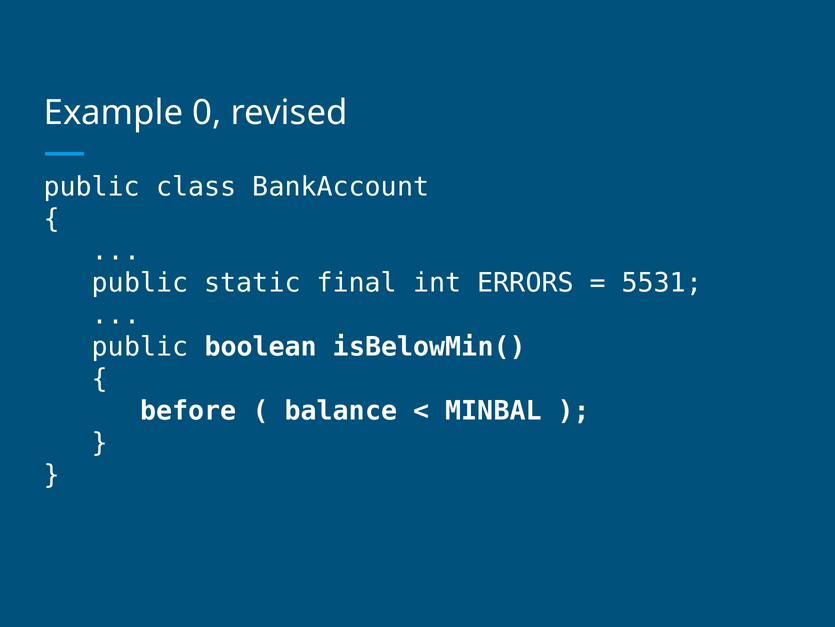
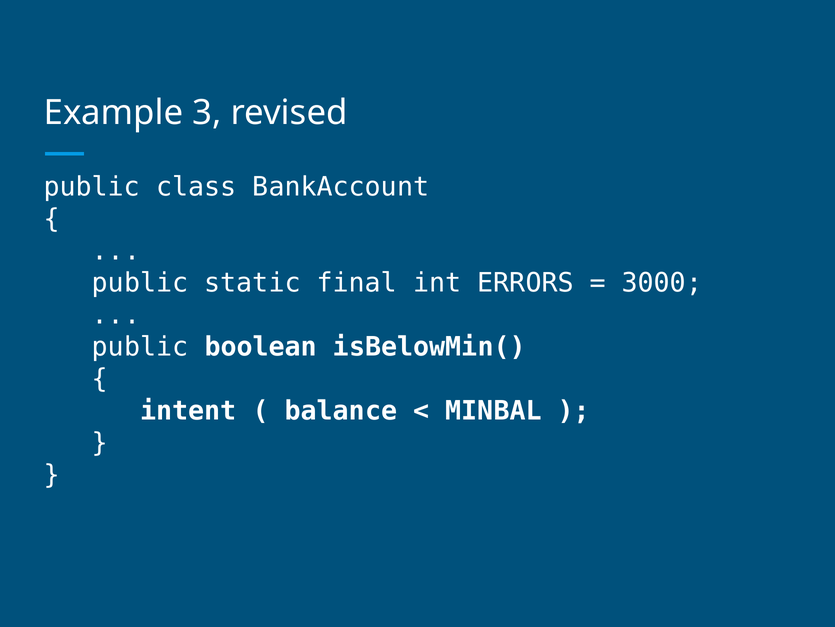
0: 0 -> 3 (207, 112)
5531: 5531 -> 3000 (662, 283)
before: before -> intent (188, 411)
